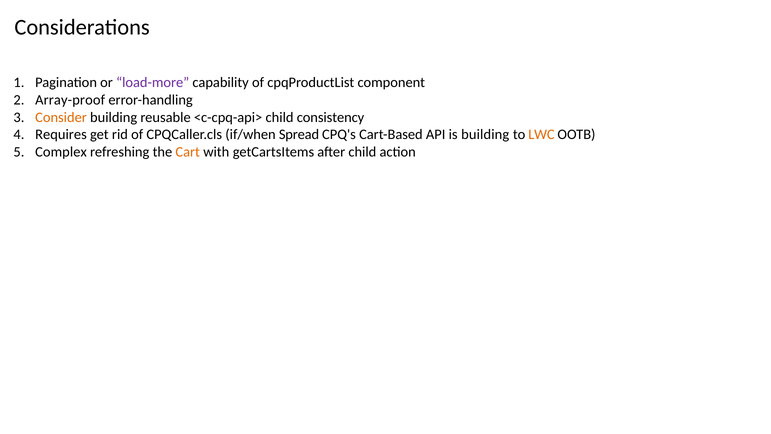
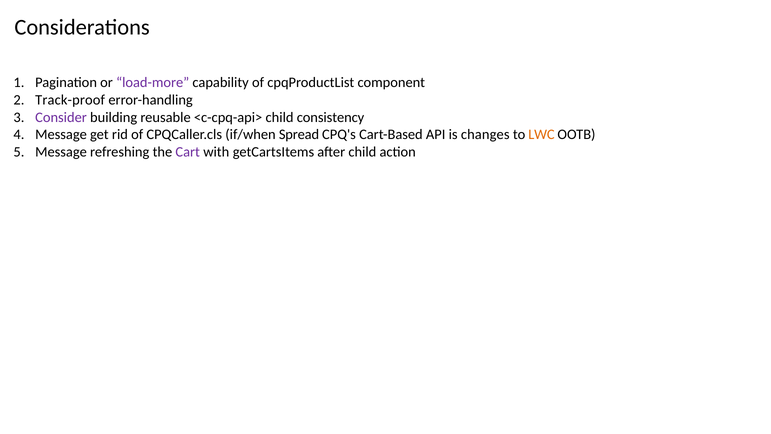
Array-proof: Array-proof -> Track-proof (70, 100)
Consider colour: orange -> purple (61, 117)
Requires: Requires -> Message (61, 135)
is building: building -> changes (485, 135)
Complex: Complex -> Message (61, 152)
Cart colour: orange -> purple (188, 152)
